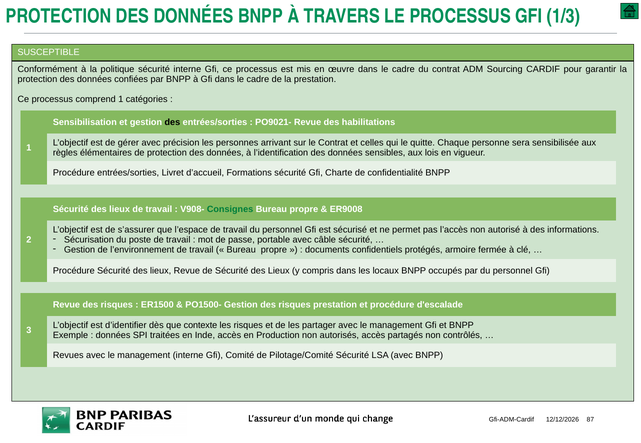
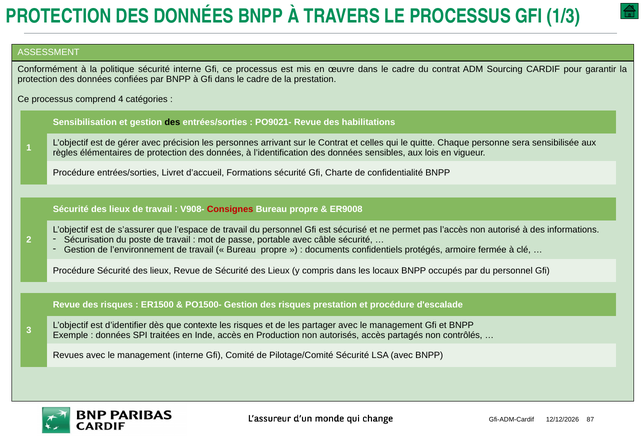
SUSCEPTIBLE: SUSCEPTIBLE -> ASSESSMENT (49, 53)
comprend 1: 1 -> 4 (121, 99)
Consignes colour: green -> red (230, 209)
